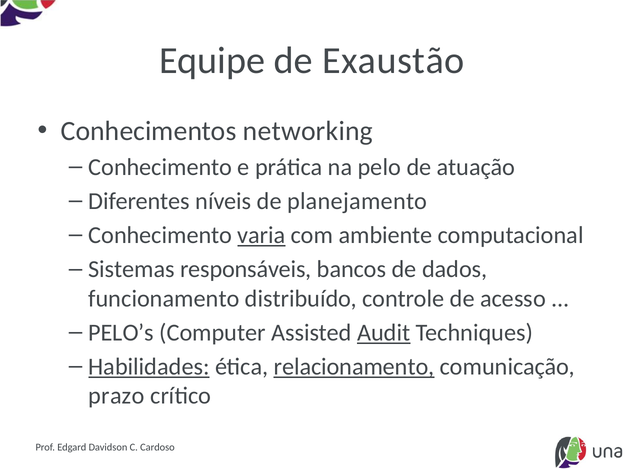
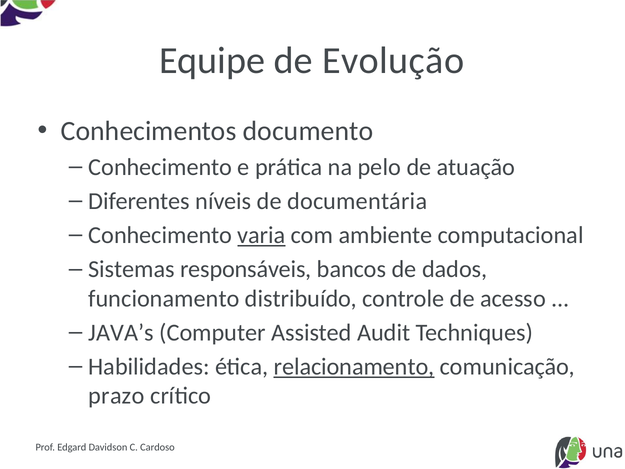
Exaustão: Exaustão -> Evolução (393, 61)
networking: networking -> documento (308, 131)
planejamento: planejamento -> documentária (357, 201)
PELO’s: PELO’s -> JAVA’s (121, 332)
Audit underline: present -> none (384, 332)
Habilidades underline: present -> none (149, 366)
